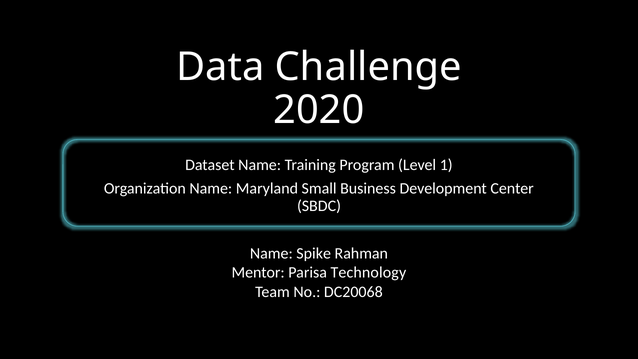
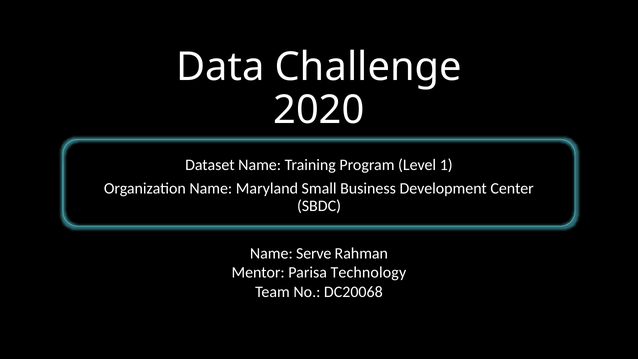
Spike: Spike -> Serve (314, 253)
